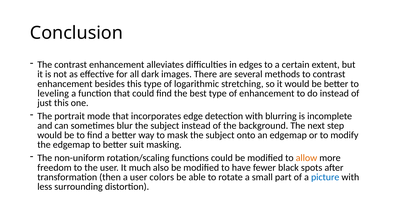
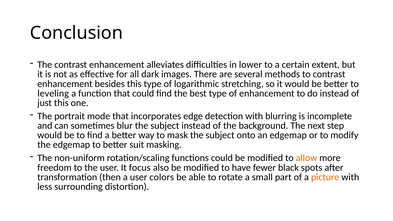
edges: edges -> lower (250, 65)
much: much -> focus (140, 168)
picture colour: blue -> orange (325, 177)
